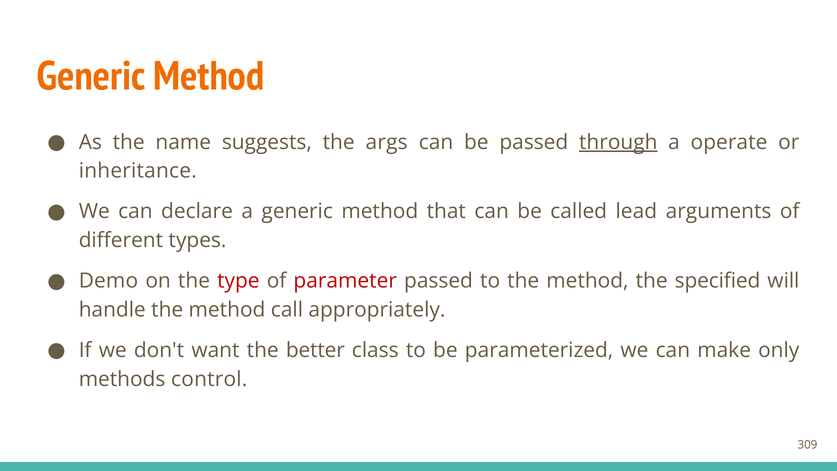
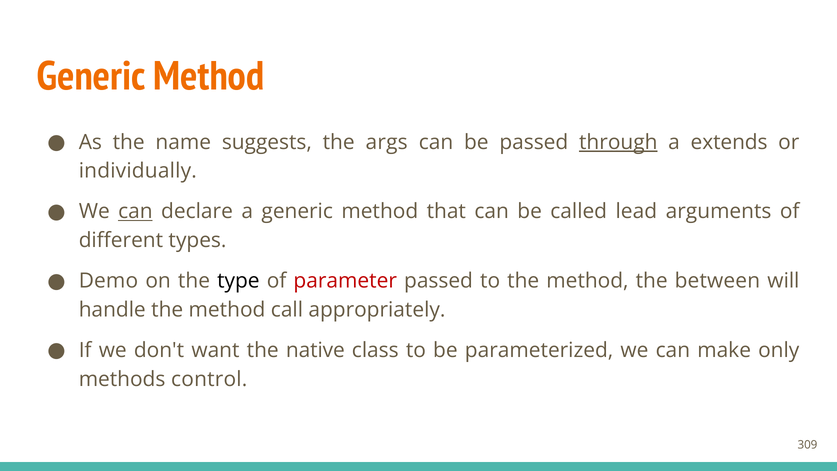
operate: operate -> extends (729, 142)
inheritance: inheritance -> individually (138, 171)
can underline: none -> present (135, 211)
type colour: red -> black (238, 281)
specified: specified -> between (717, 281)
better: better -> native (315, 350)
